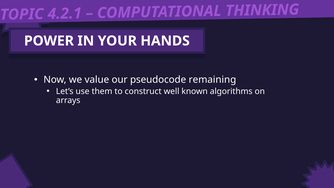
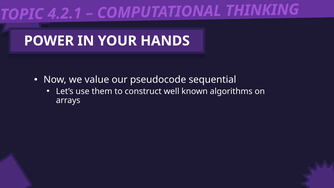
remaining: remaining -> sequential (212, 80)
